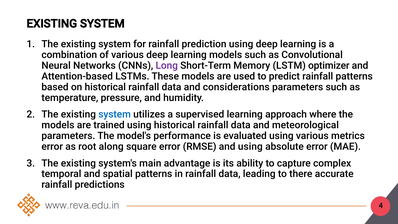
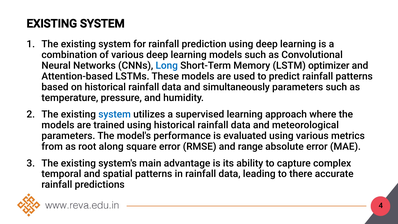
Long colour: purple -> blue (167, 66)
considerations: considerations -> simultaneously (236, 87)
error: error -> from (52, 147)
and using: using -> range (250, 147)
